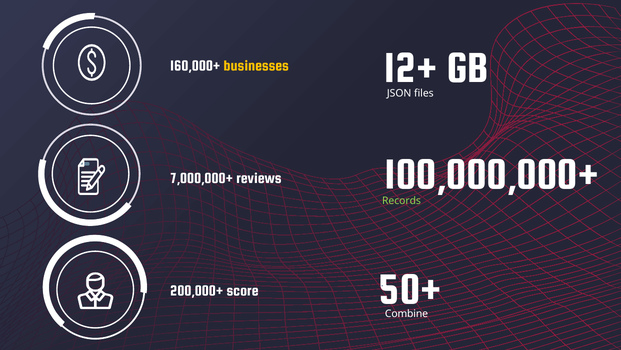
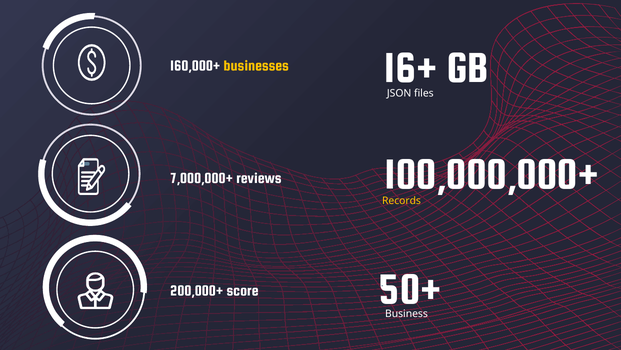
12+: 12+ -> 16+ (411, 67)
Records colour: light green -> yellow (402, 200)
Combine: Combine -> Business (406, 313)
